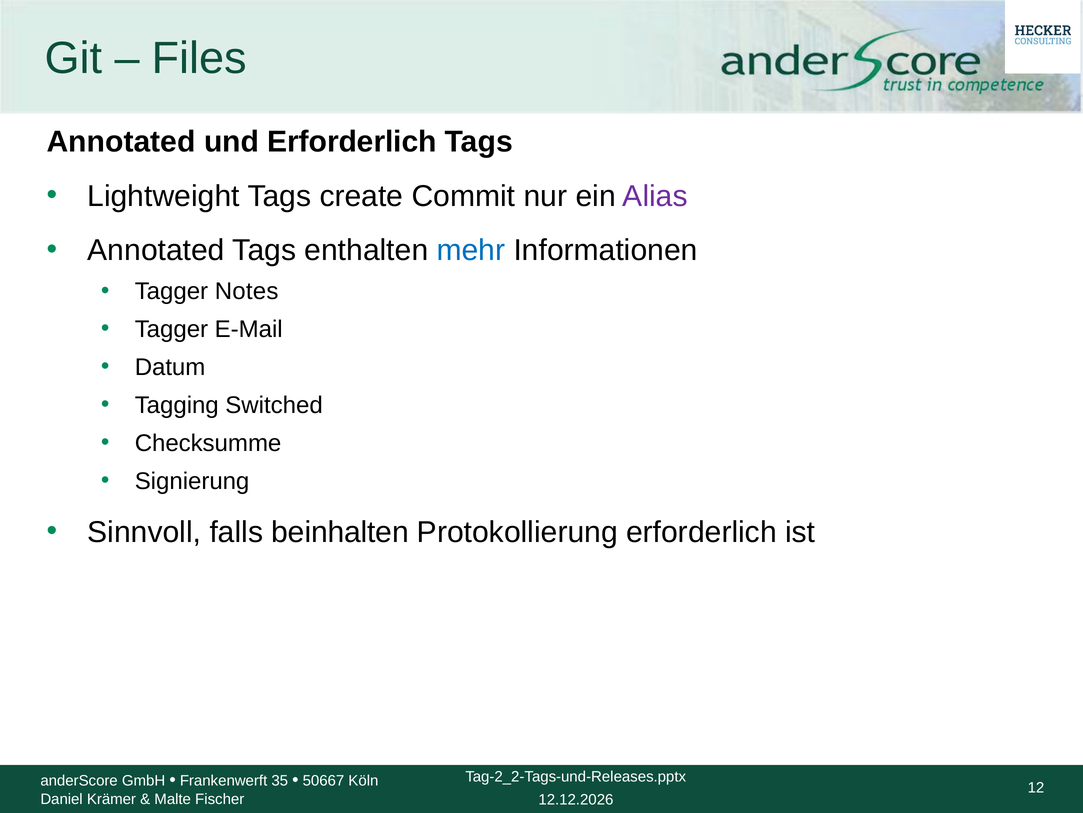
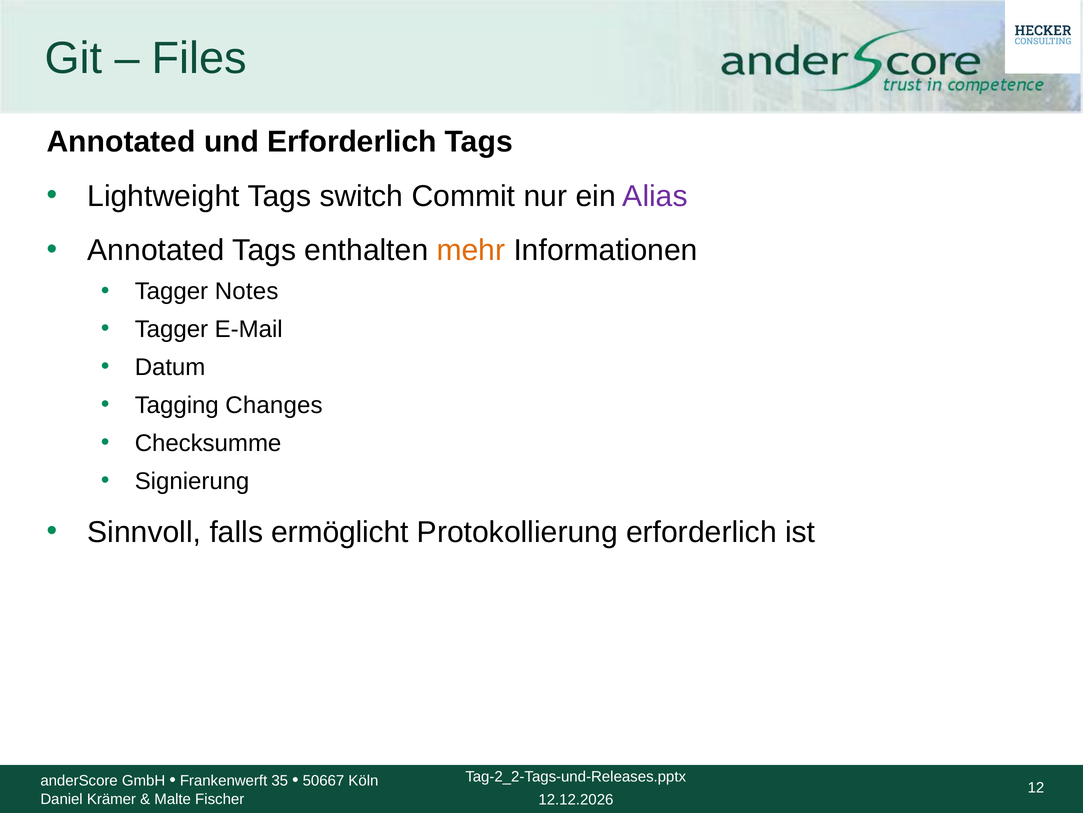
create: create -> switch (361, 196)
mehr colour: blue -> orange (471, 250)
Switched: Switched -> Changes (274, 405)
beinhalten: beinhalten -> ermöglicht (340, 532)
